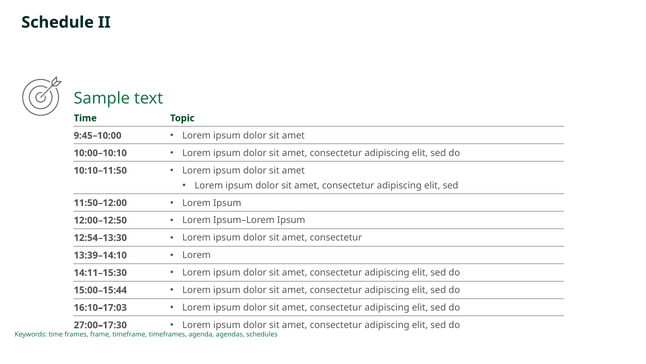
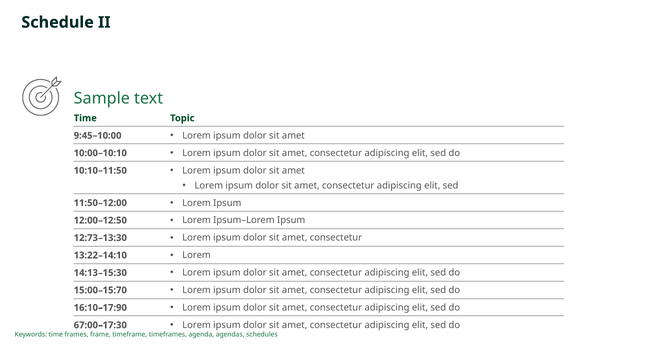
12:54–13:30: 12:54–13:30 -> 12:73–13:30 (100, 237)
13:39–14:10: 13:39–14:10 -> 13:22–14:10 (100, 255)
14:11–15:30: 14:11–15:30 -> 14:13–15:30 (100, 272)
15:00–15:44: 15:00–15:44 -> 15:00–15:70 (100, 290)
16:10–17:03: 16:10–17:03 -> 16:10–17:90 (100, 307)
27:00–17:30: 27:00–17:30 -> 67:00–17:30 (100, 325)
